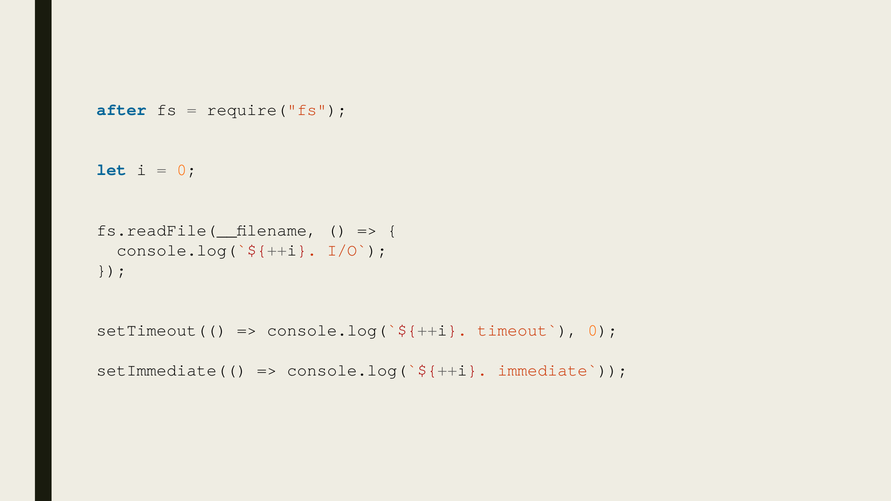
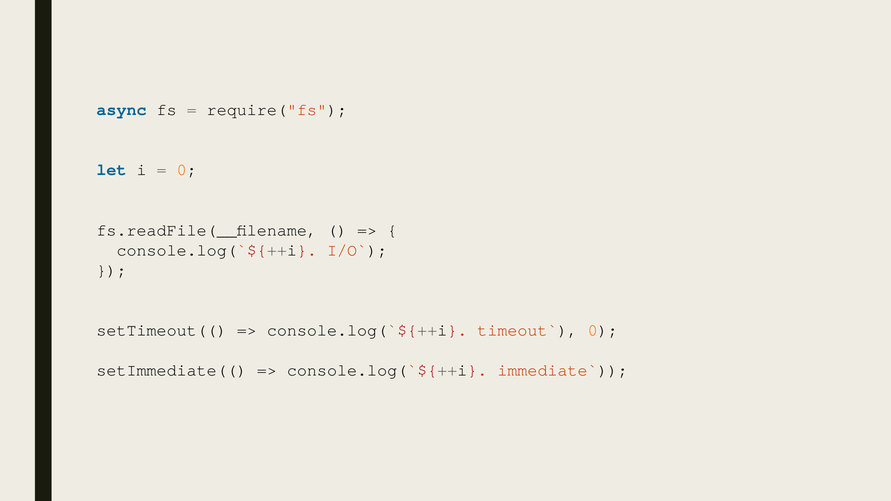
after: after -> async (122, 110)
